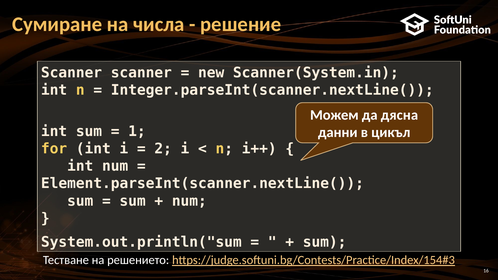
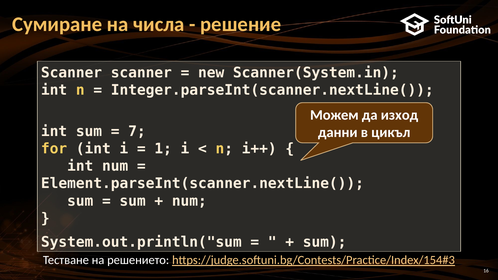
дясна: дясна -> изход (399, 115)
1: 1 -> 7 (137, 131)
2: 2 -> 1 (163, 149)
